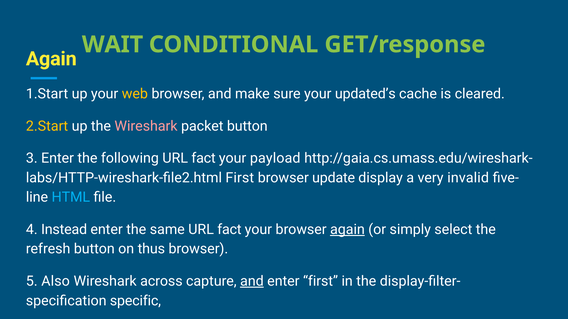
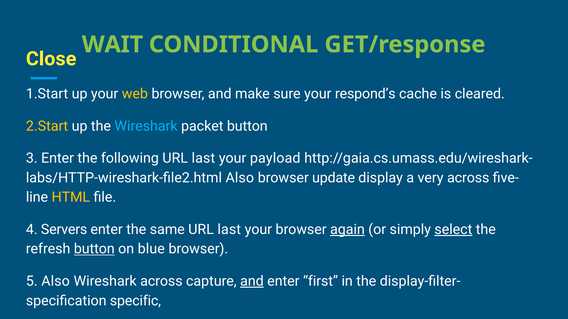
Again: Again -> Close (51, 59)
updated’s: updated’s -> respond’s (365, 94)
Wireshark colour: pink -> light blue (146, 126)
following URL fact: fact -> last (203, 158)
First: First -> Also (240, 178)
very invalid: invalid -> across (468, 178)
HTML colour: light blue -> yellow (71, 198)
Instead: Instead -> Servers (64, 230)
same URL fact: fact -> last (229, 230)
select underline: none -> present (453, 230)
button underline: none -> present (94, 249)
thus: thus -> blue (151, 249)
